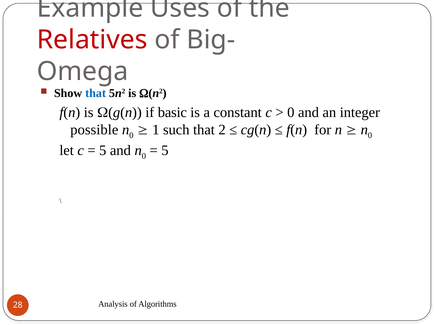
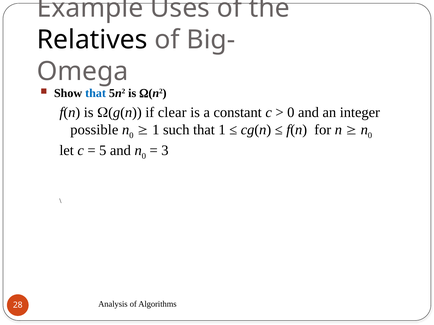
Relatives colour: red -> black (92, 40)
basic: basic -> clear (172, 113)
that 2: 2 -> 1 (222, 130)
5: 5 -> 3 (165, 151)
